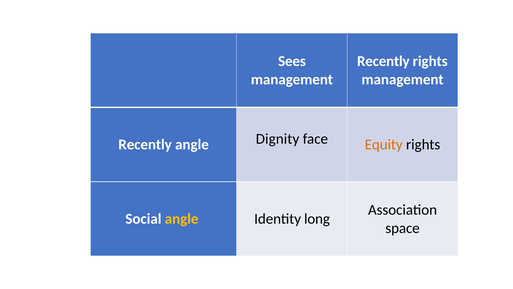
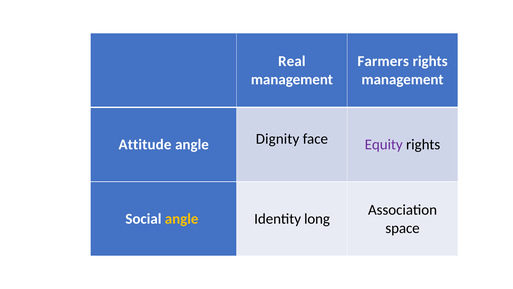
Sees: Sees -> Real (292, 61)
Recently: Recently -> Farmers (383, 61)
Recently: Recently -> Attitude (145, 144)
Equity colour: orange -> purple (384, 144)
